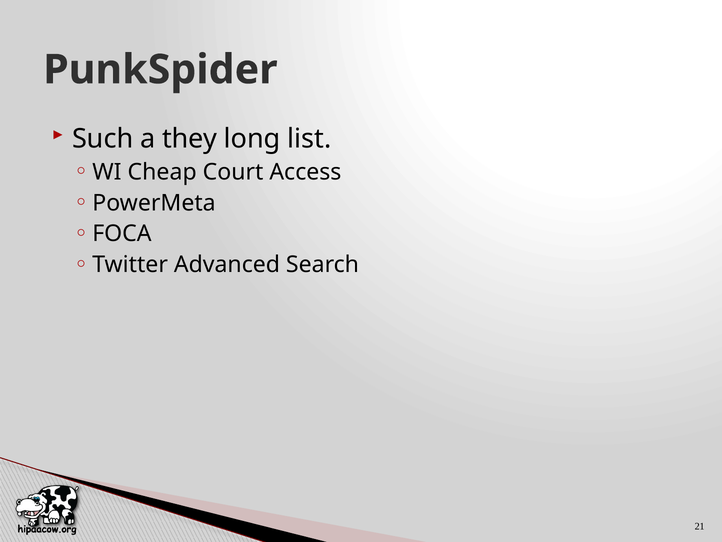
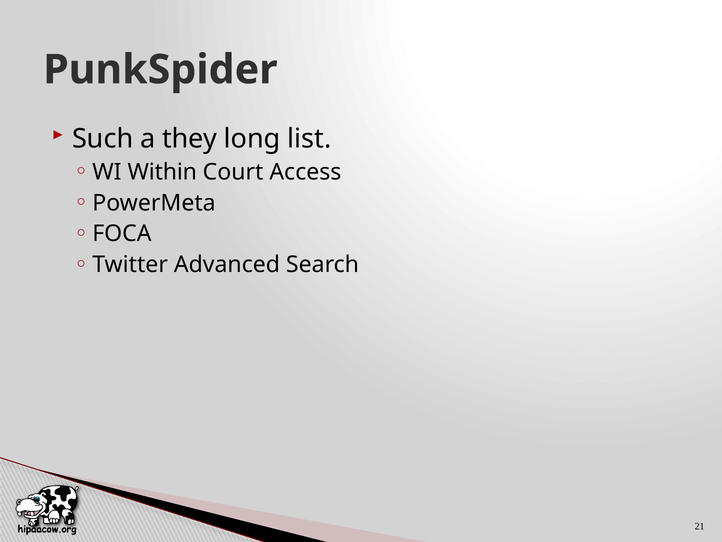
Cheap: Cheap -> Within (162, 172)
